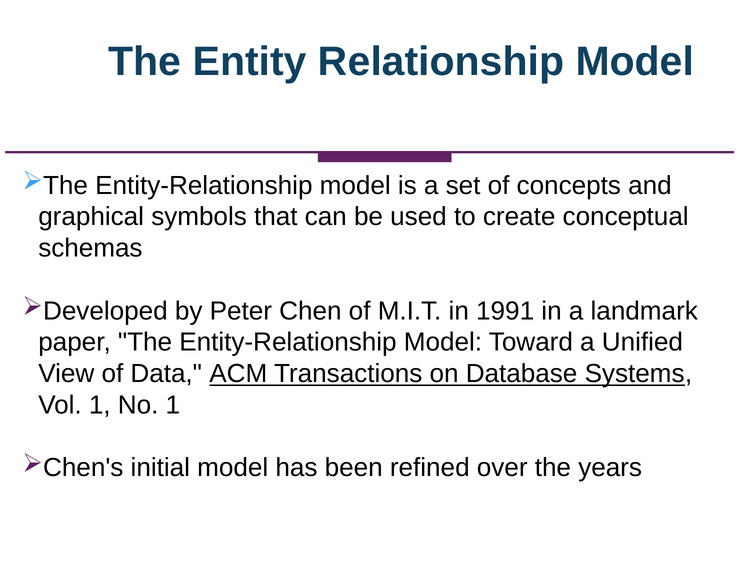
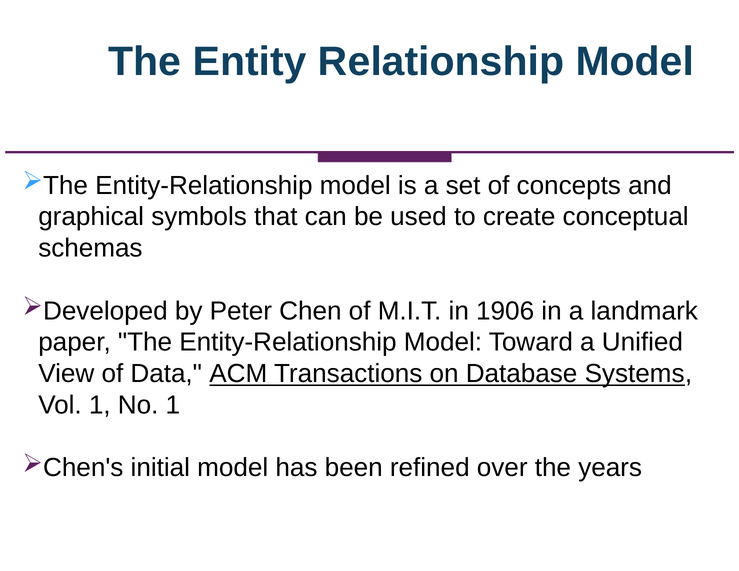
1991: 1991 -> 1906 (505, 311)
